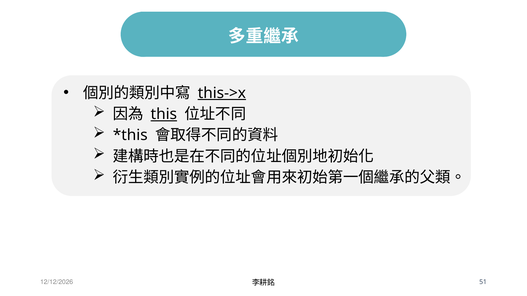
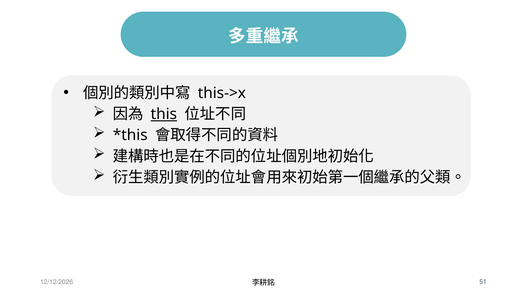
this->x underline: present -> none (222, 93)
